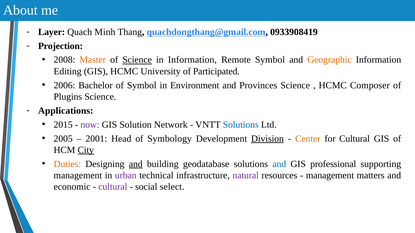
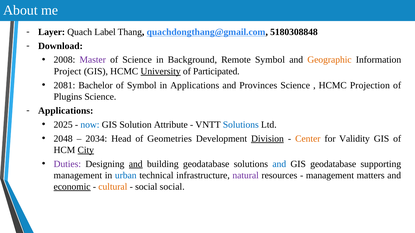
Minh: Minh -> Label (105, 32)
0933908419: 0933908419 -> 5180308848 (294, 32)
Projection: Projection -> Download (60, 46)
Master colour: orange -> purple (93, 60)
Science underline: present -> none (137, 60)
in Information: Information -> Background (192, 60)
Editing: Editing -> Project (68, 71)
University underline: none -> present (161, 71)
2006: 2006 -> 2081 (64, 85)
in Environment: Environment -> Applications (195, 85)
Composer: Composer -> Projection (370, 85)
2015: 2015 -> 2025 (63, 125)
now colour: purple -> blue (90, 125)
Network: Network -> Attribute (171, 125)
2005: 2005 -> 2048 (63, 139)
2001: 2001 -> 2034 (96, 139)
Symbology: Symbology -> Geometries (170, 139)
for Cultural: Cultural -> Validity (355, 139)
Duties colour: orange -> purple (67, 164)
GIS professional: professional -> geodatabase (333, 164)
urban colour: purple -> blue (126, 176)
economic underline: none -> present (72, 187)
cultural colour: purple -> orange (113, 187)
social select: select -> social (172, 187)
